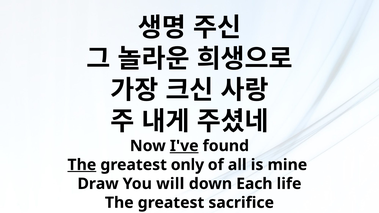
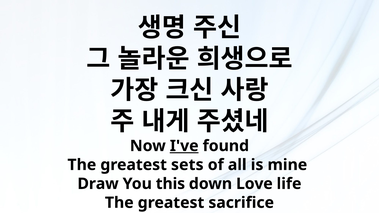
The underline: present -> none (82, 165)
only: only -> sets (187, 165)
will: will -> this (170, 184)
Each: Each -> Love (254, 184)
